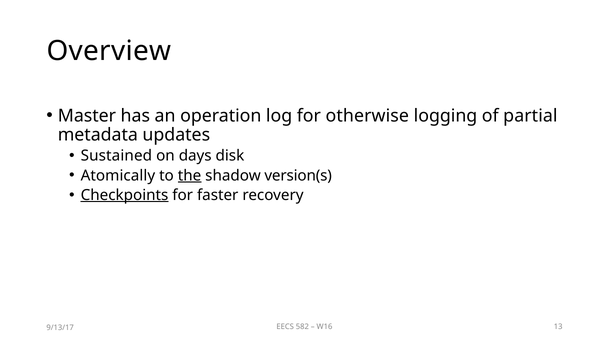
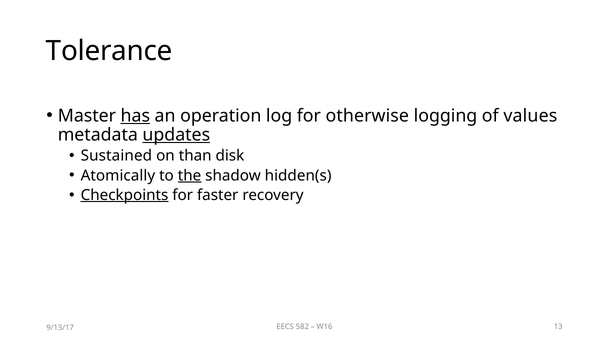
Overview: Overview -> Tolerance (109, 51)
has underline: none -> present (135, 115)
partial: partial -> values (530, 115)
updates underline: none -> present (176, 135)
days: days -> than (195, 156)
version(s: version(s -> hidden(s (298, 175)
